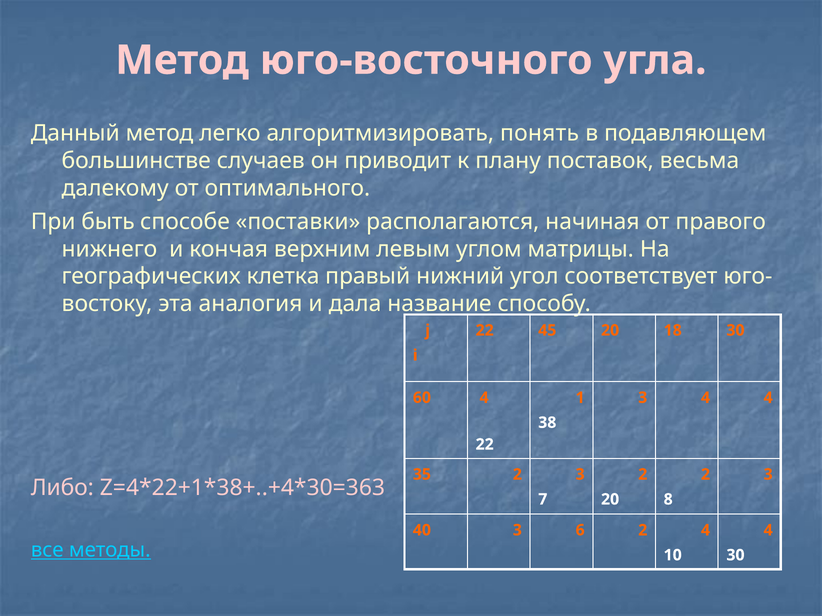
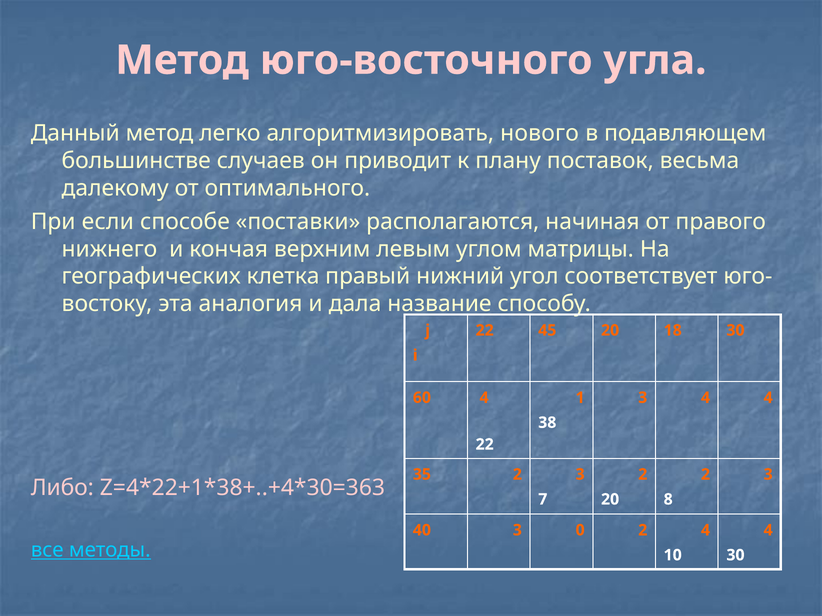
понять: понять -> нового (540, 133)
быть: быть -> если (108, 222)
6: 6 -> 0 (580, 531)
